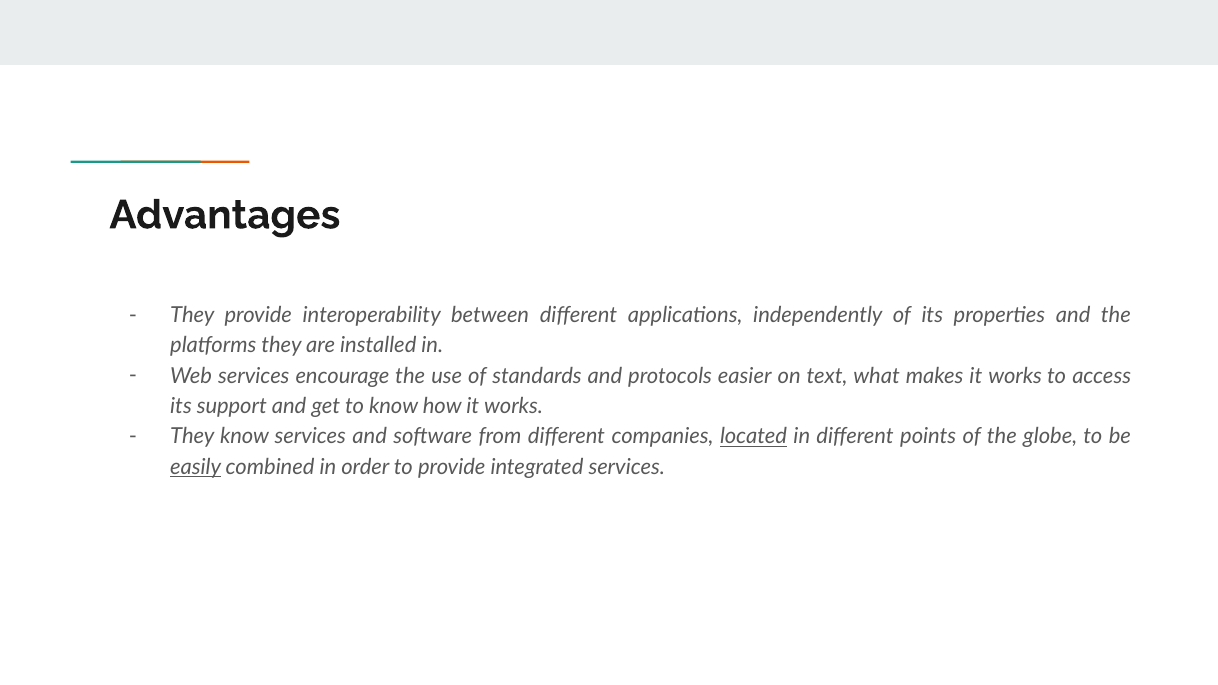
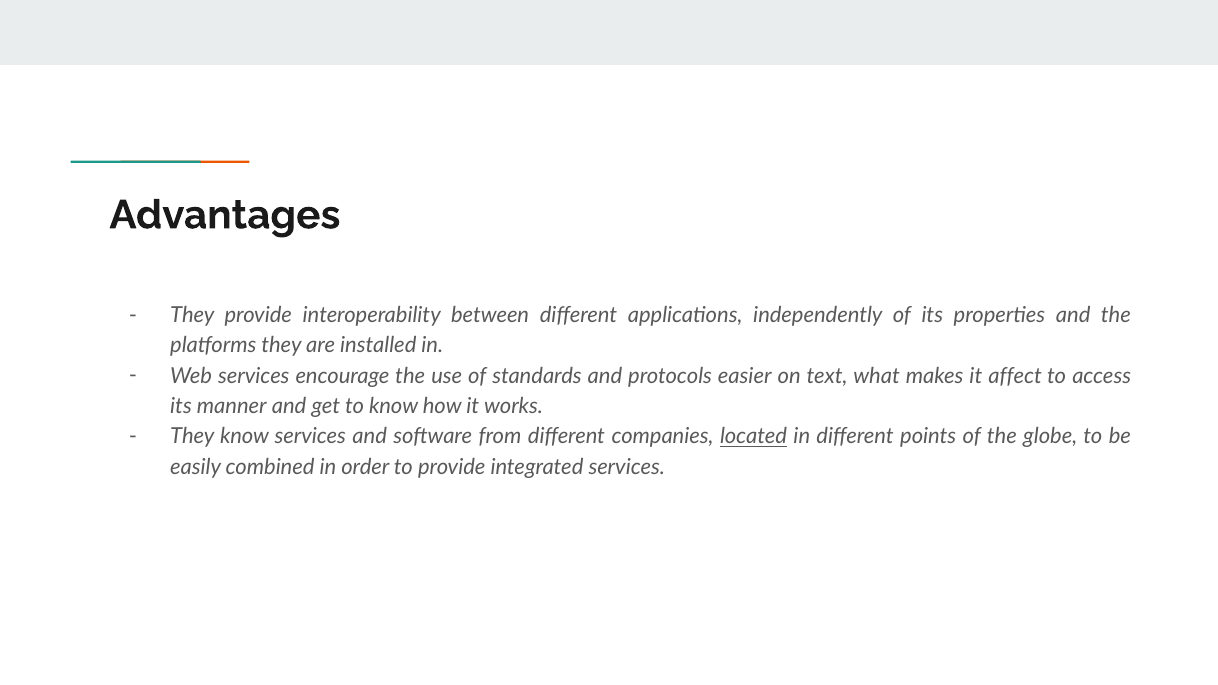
makes it works: works -> affect (1015, 376)
support: support -> manner (232, 406)
easily underline: present -> none (196, 467)
